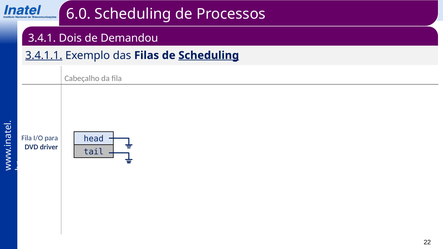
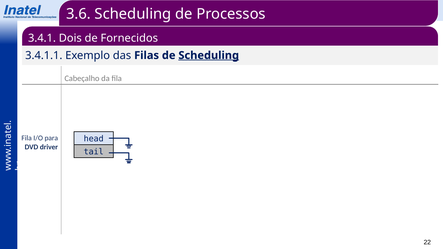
6.0: 6.0 -> 3.6 (78, 14)
Demandou: Demandou -> Fornecidos (129, 38)
3.4.1.1 underline: present -> none (44, 55)
